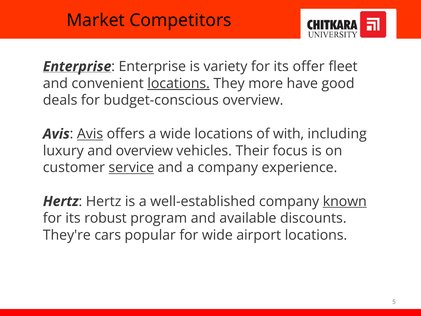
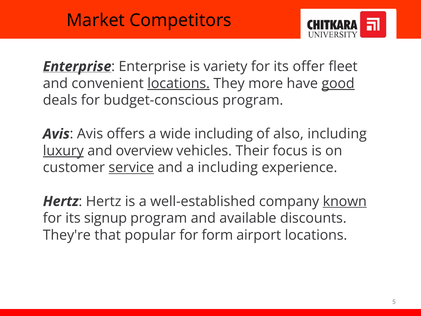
good underline: none -> present (338, 83)
budget-conscious overview: overview -> program (253, 100)
Avis underline: present -> none (90, 134)
wide locations: locations -> including (224, 134)
with: with -> also (288, 134)
luxury underline: none -> present (63, 151)
a company: company -> including (228, 168)
robust: robust -> signup (106, 218)
cars: cars -> that (108, 235)
for wide: wide -> form (217, 235)
